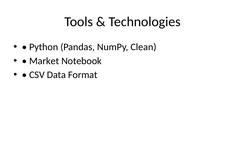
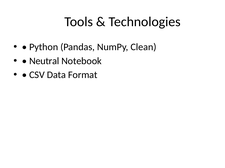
Market: Market -> Neutral (44, 61)
